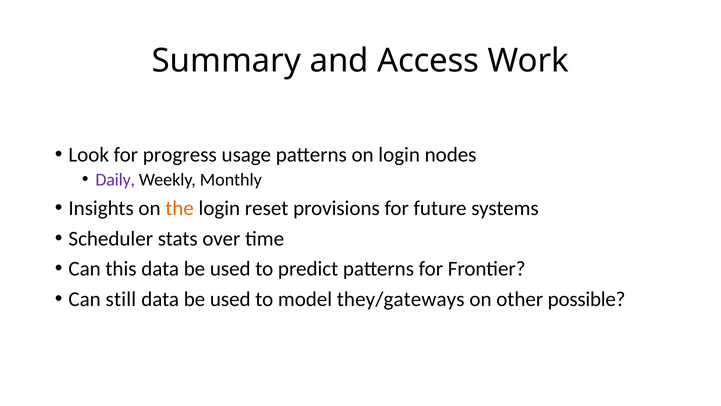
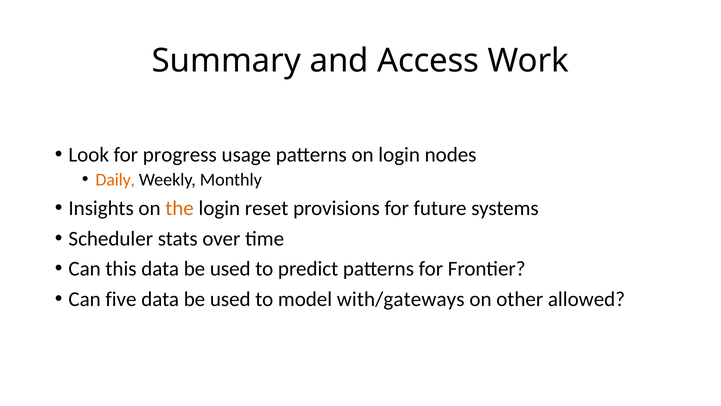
Daily colour: purple -> orange (115, 180)
still: still -> five (121, 299)
they/gateways: they/gateways -> with/gateways (401, 299)
possible: possible -> allowed (586, 299)
